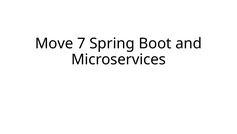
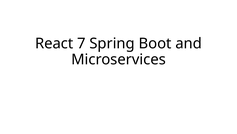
Move: Move -> React (54, 43)
